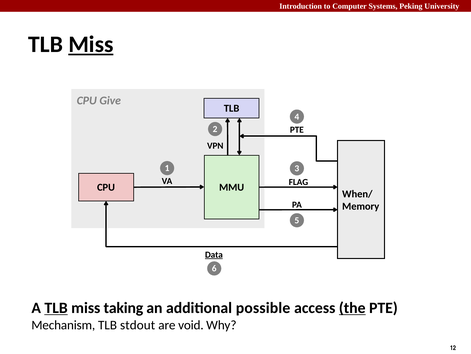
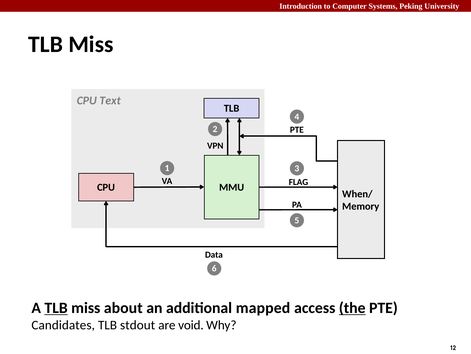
Miss underline: present -> none (91, 44)
Give: Give -> Text (110, 100)
Data underline: present -> none (214, 254)
taking: taking -> about (123, 307)
possible: possible -> mapped (263, 307)
Mechanism: Mechanism -> Candidates (63, 324)
